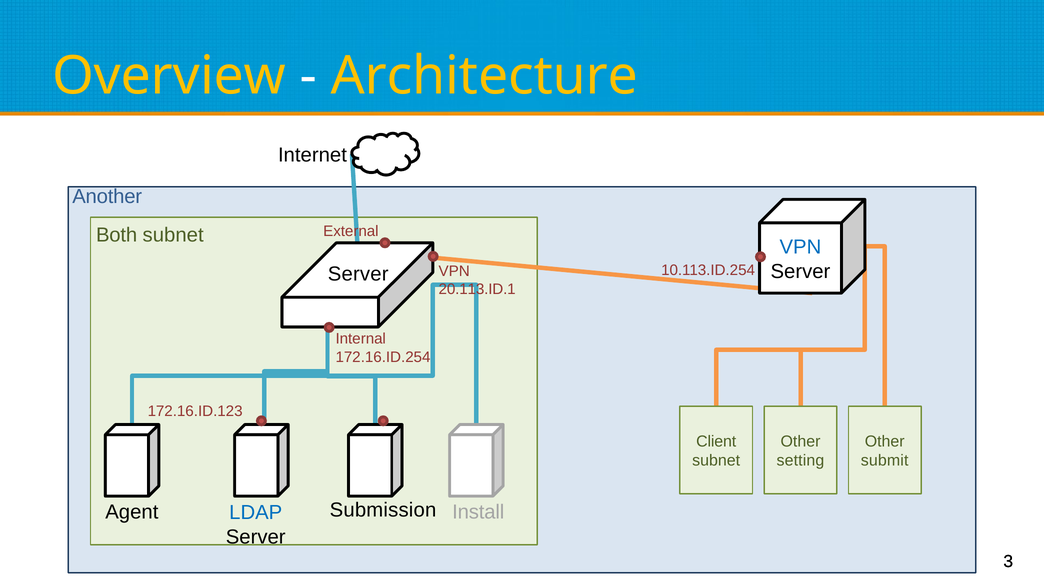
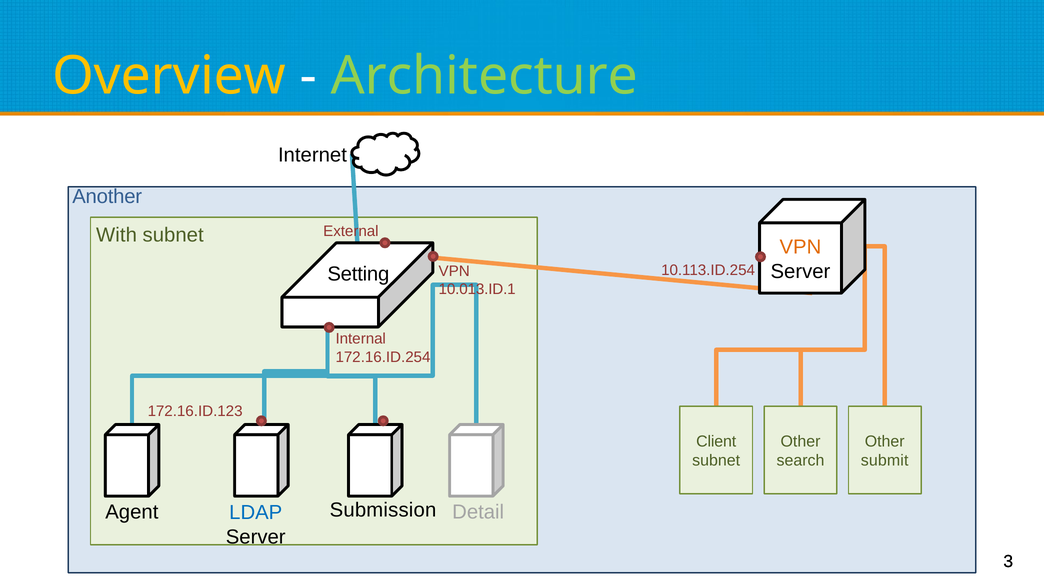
Architecture colour: yellow -> light green (484, 76)
Both: Both -> With (116, 235)
VPN colour: blue -> orange (800, 247)
Server: Server -> Setting (358, 274)
20.113.ID.1: 20.113.ID.1 -> 10.013.ID.1 (477, 290)
setting: setting -> search (801, 461)
Install: Install -> Detail (478, 512)
